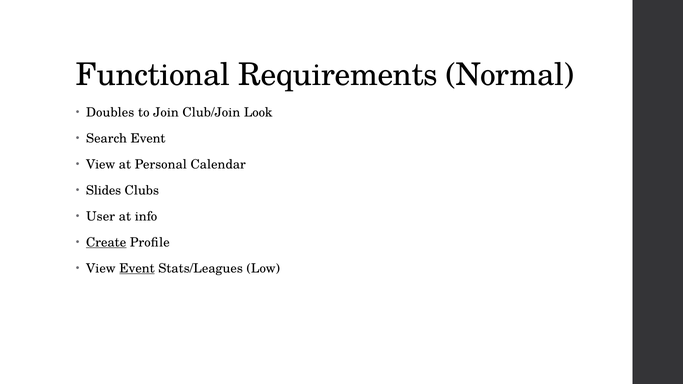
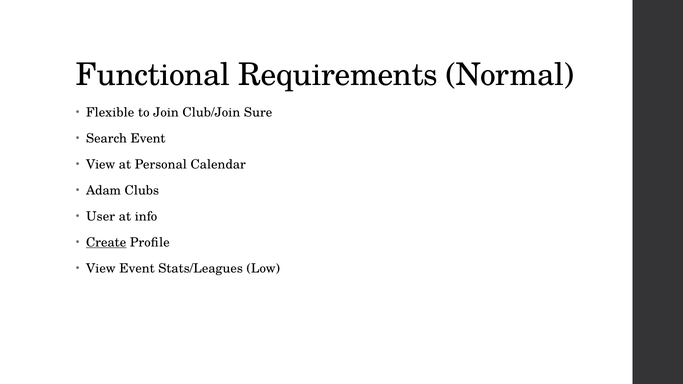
Doubles: Doubles -> Flexible (110, 112)
Look: Look -> Sure (258, 112)
Slides: Slides -> Adam (104, 190)
Event underline: present -> none (137, 268)
